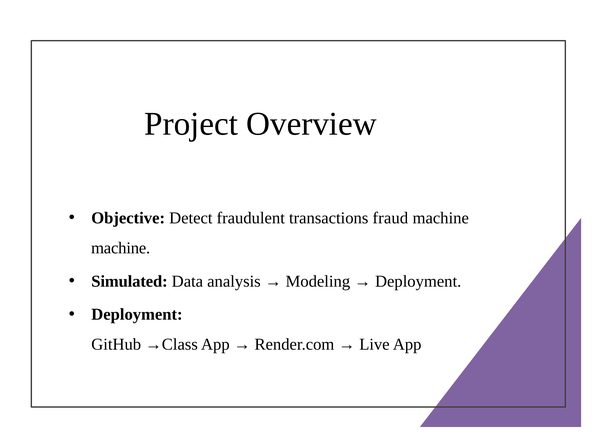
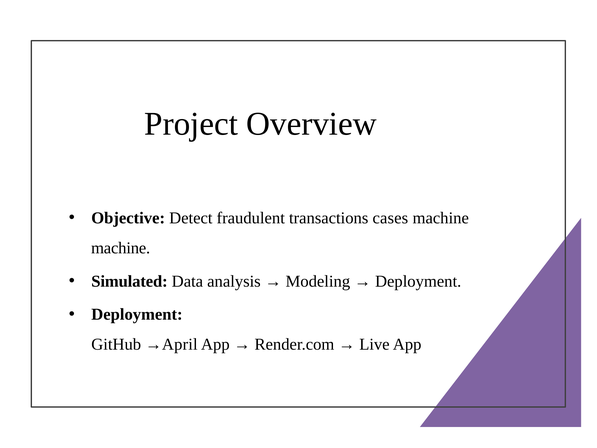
fraud: fraud -> cases (390, 218)
→Class: →Class -> →April (171, 344)
